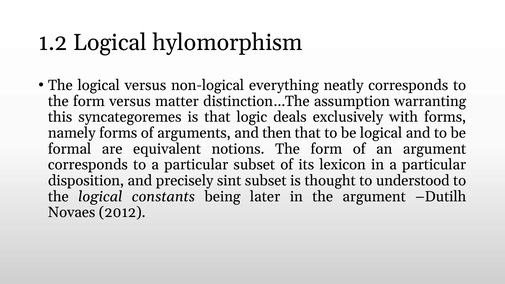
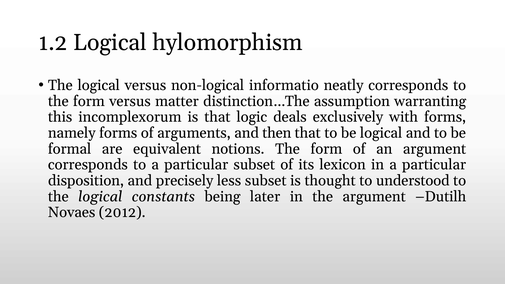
everything: everything -> informatio (284, 85)
syncategoremes: syncategoremes -> incomplexorum (130, 117)
sint: sint -> less (229, 181)
